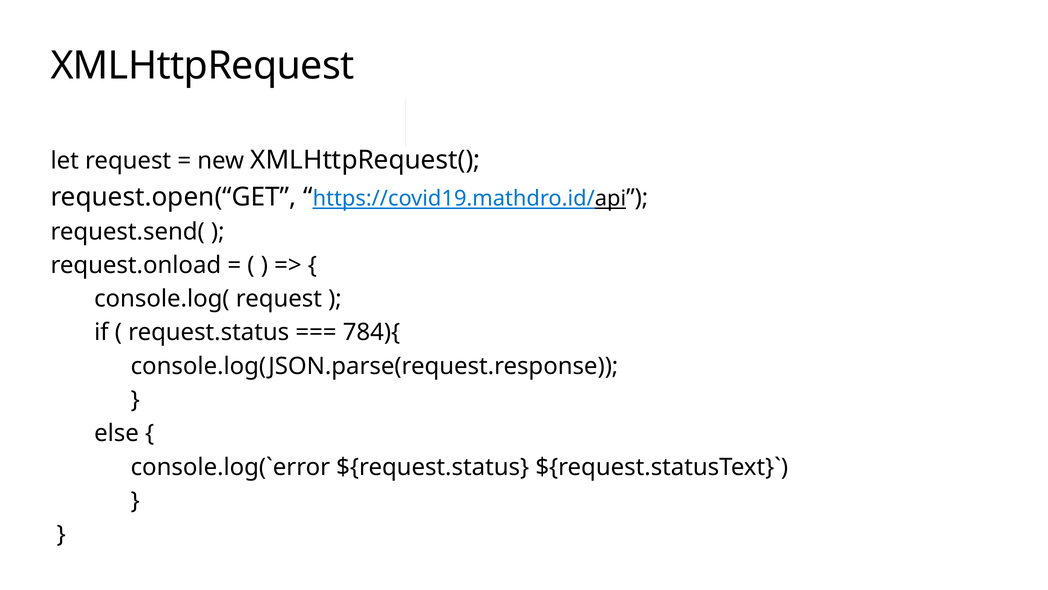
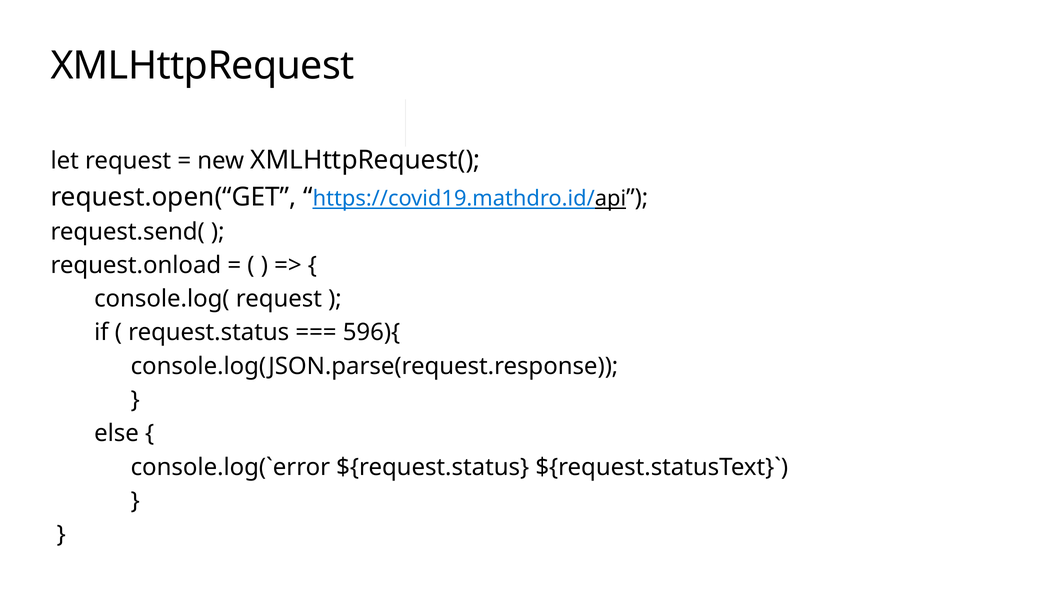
784){: 784){ -> 596){ (371, 332)
